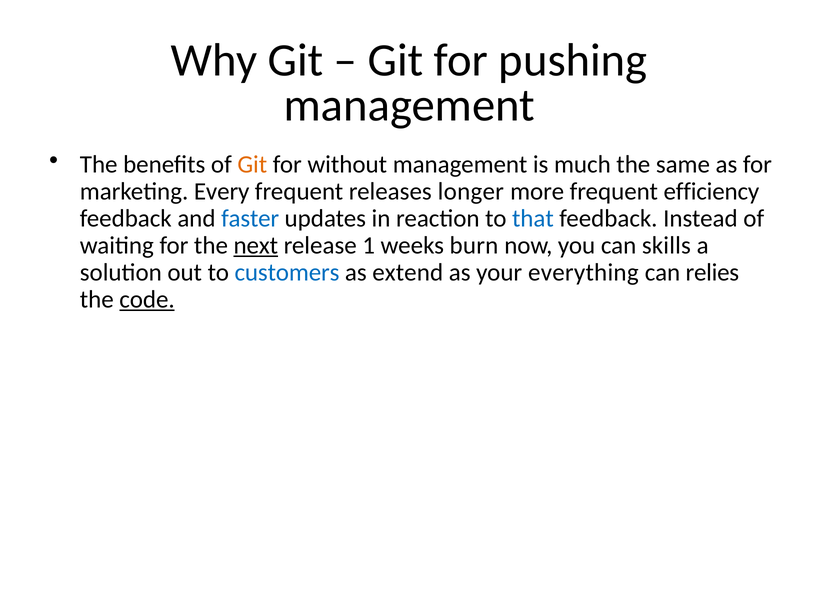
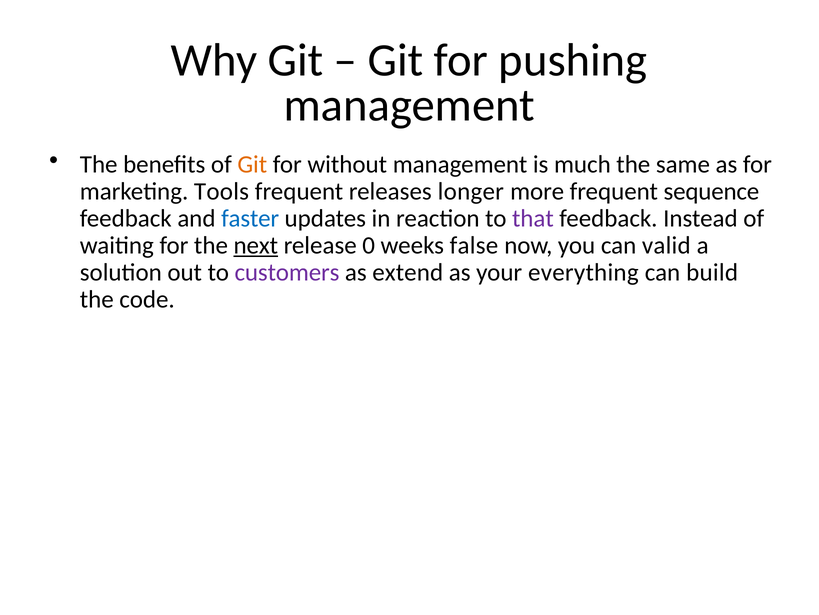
Every: Every -> Tools (221, 191)
efficiency: efficiency -> sequence (711, 191)
that colour: blue -> purple (533, 218)
1: 1 -> 0 (369, 245)
burn: burn -> false (474, 245)
skills: skills -> valid (666, 245)
customers colour: blue -> purple (287, 272)
relies: relies -> build (712, 272)
code underline: present -> none (147, 299)
